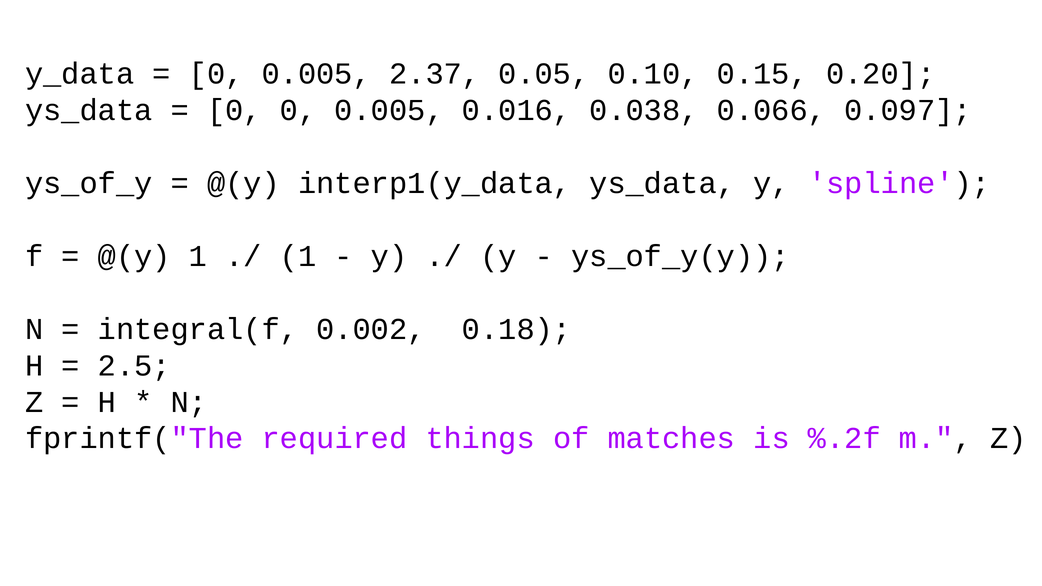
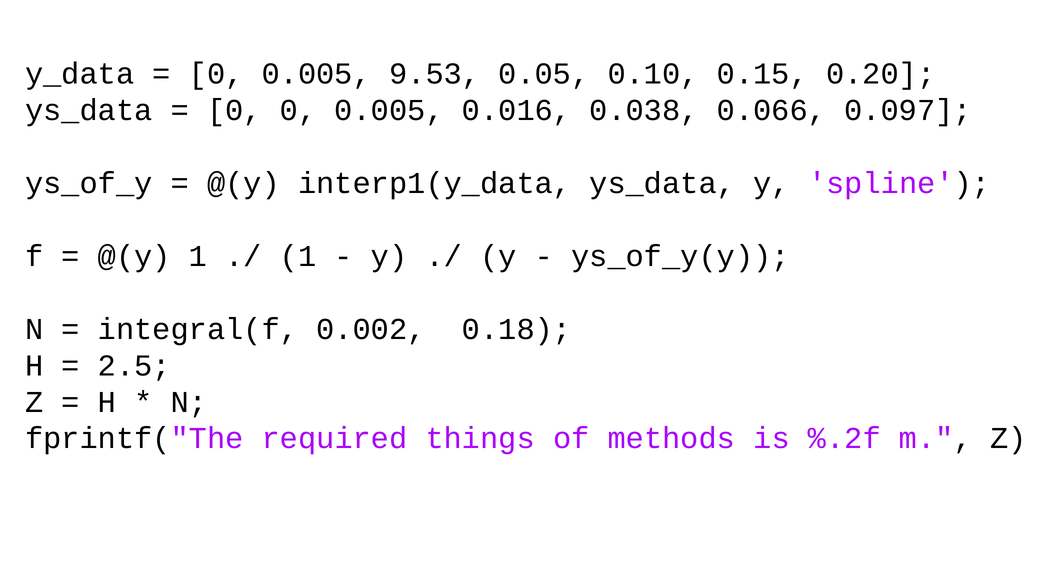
2.37: 2.37 -> 9.53 (435, 74)
matches: matches -> methods (671, 439)
